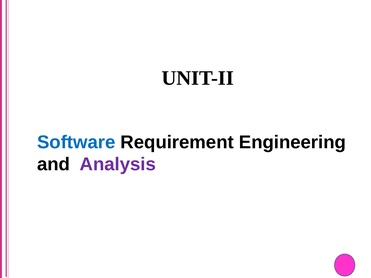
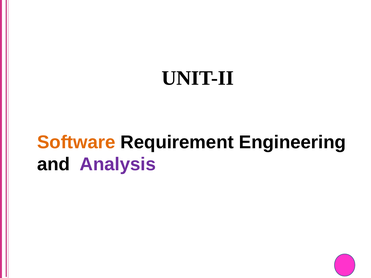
Software colour: blue -> orange (76, 142)
